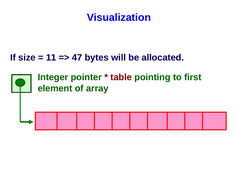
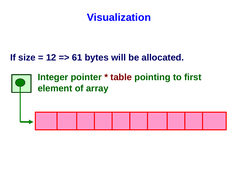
11: 11 -> 12 (51, 58)
47: 47 -> 61 (77, 58)
